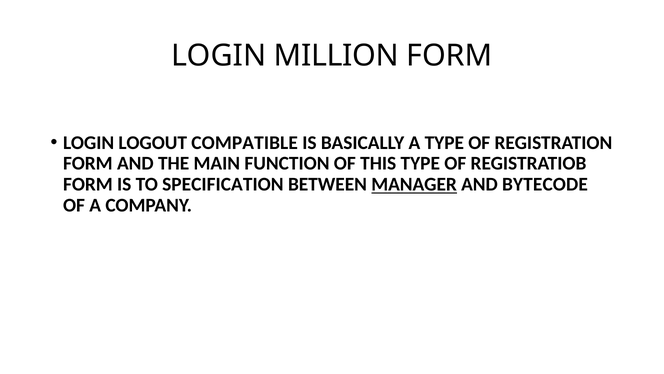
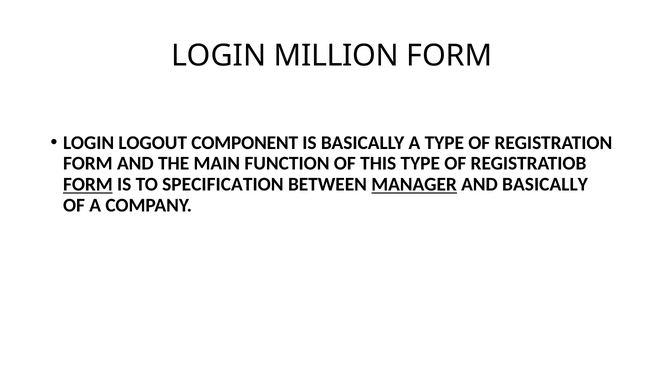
COMPATIBLE: COMPATIBLE -> COMPONENT (245, 142)
FORM underline: none -> present (88, 184)
AND BYTECODE: BYTECODE -> BASICALLY (545, 184)
